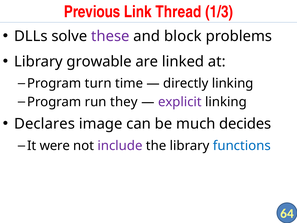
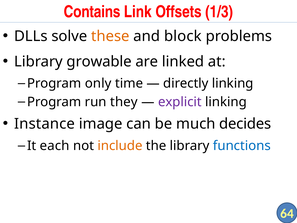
Previous: Previous -> Contains (92, 12)
Thread: Thread -> Offsets (179, 12)
these colour: purple -> orange (110, 36)
turn: turn -> only (98, 83)
Declares: Declares -> Instance (45, 124)
were: were -> each (55, 146)
include colour: purple -> orange (120, 146)
